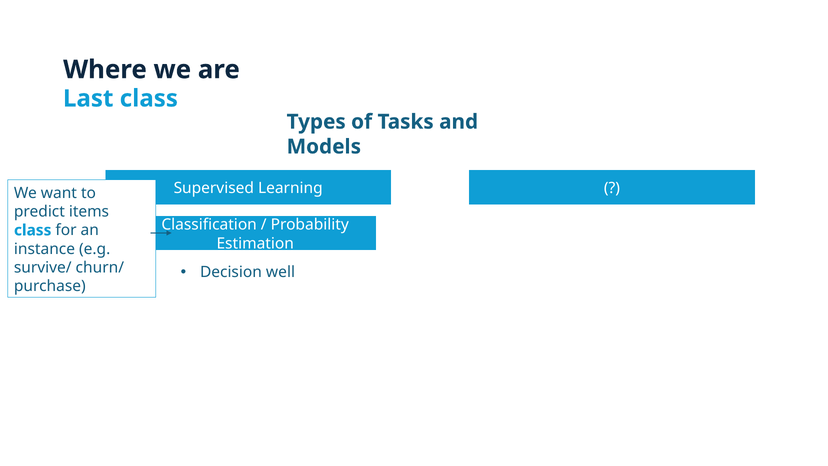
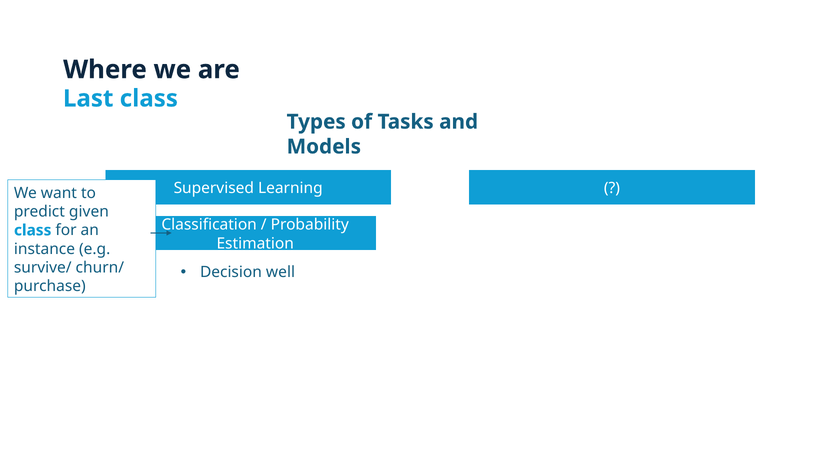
items: items -> given (89, 212)
